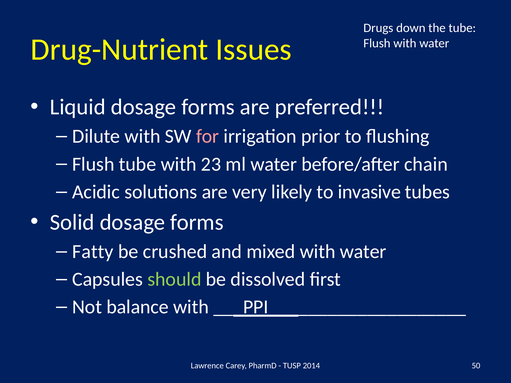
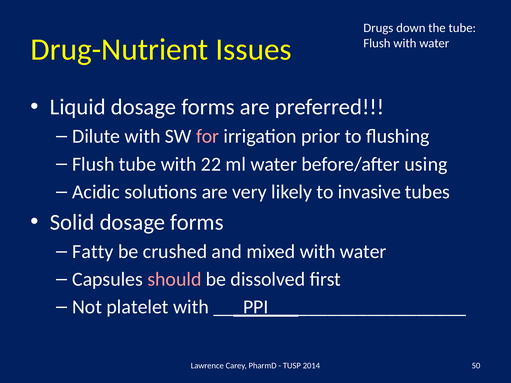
23: 23 -> 22 (211, 164)
chain: chain -> using (426, 164)
should colour: light green -> pink (174, 279)
balance: balance -> platelet (138, 307)
